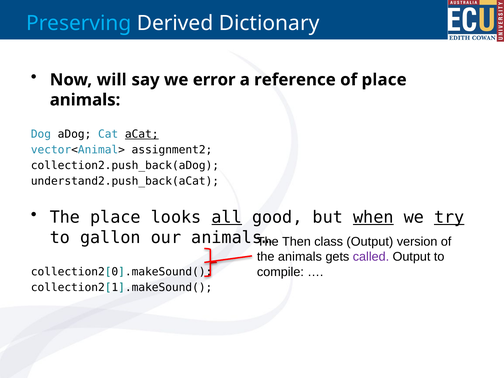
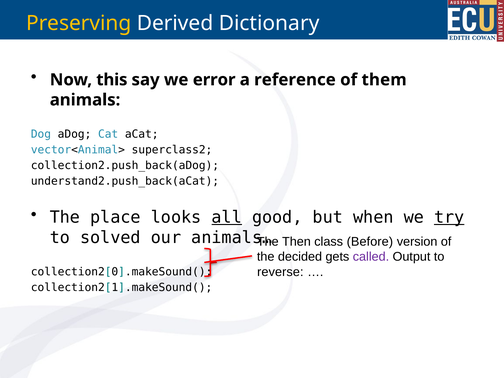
Preserving colour: light blue -> yellow (79, 23)
will: will -> this (112, 80)
of place: place -> them (384, 80)
aCat underline: present -> none (142, 134)
assignment2: assignment2 -> superclass2 (172, 150)
when underline: present -> none (373, 217)
gallon: gallon -> solved (110, 238)
class Output: Output -> Before (370, 242)
the animals: animals -> decided (300, 257)
compile: compile -> reverse (280, 272)
